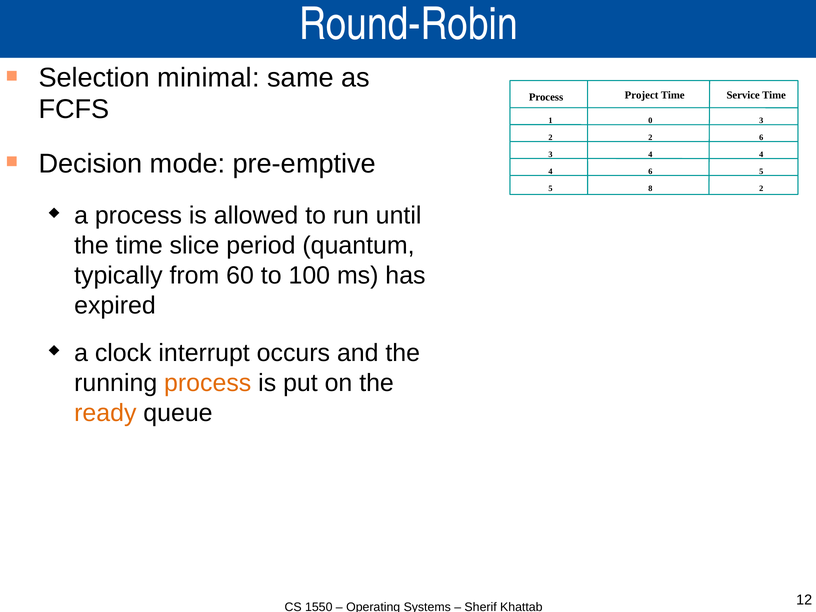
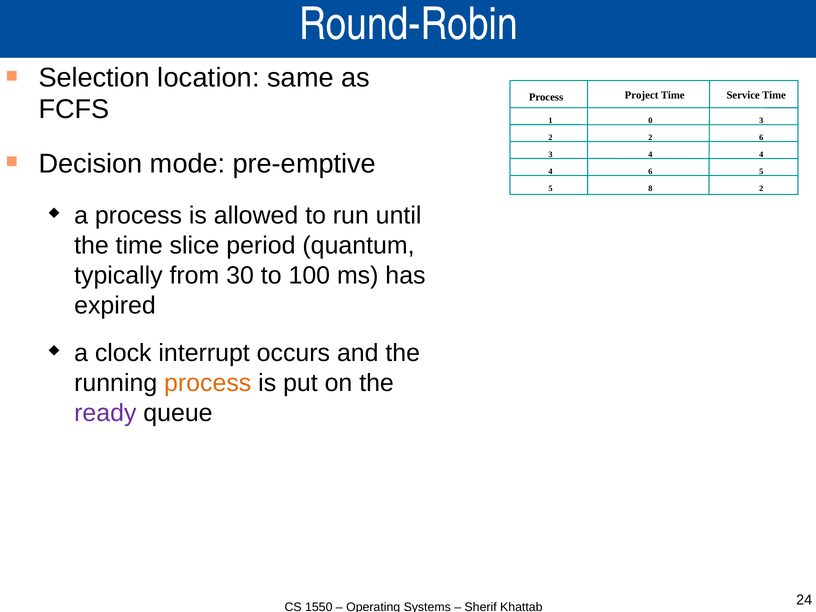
minimal: minimal -> location (209, 78)
60: 60 -> 30 (240, 275)
ready colour: orange -> purple (105, 413)
12: 12 -> 24 (804, 600)
